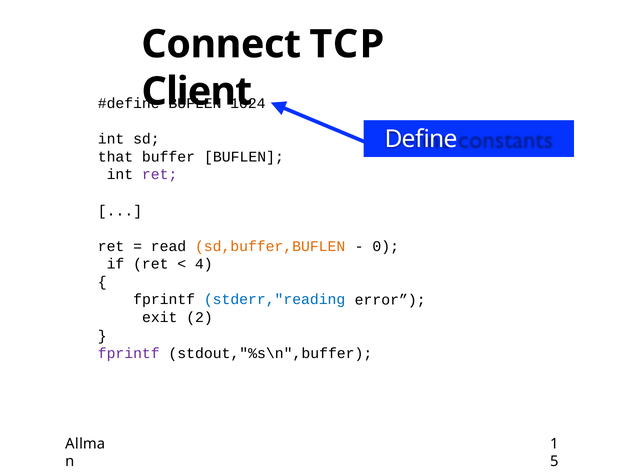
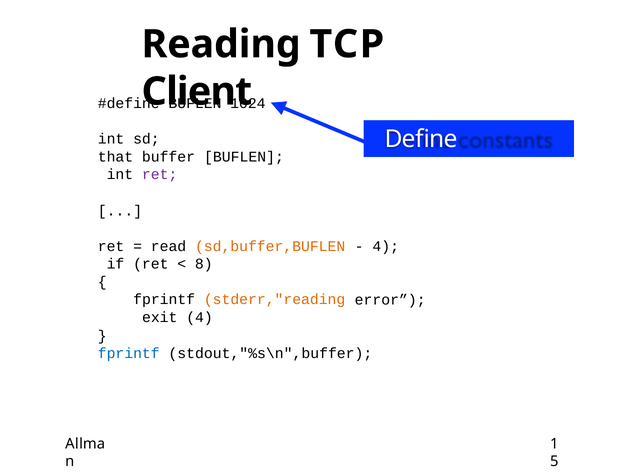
Connect: Connect -> Reading (221, 44)
0: 0 -> 4 (386, 246)
4: 4 -> 8 (204, 264)
stderr,"reading colour: blue -> orange (275, 299)
exit 2: 2 -> 4 (200, 317)
fprintf colour: purple -> blue (129, 353)
